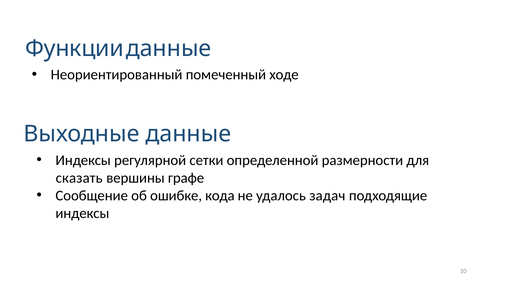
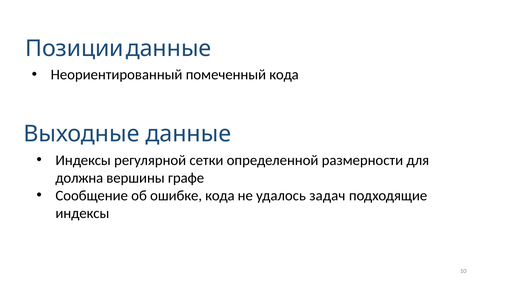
Функции: Функции -> Позиции (74, 49)
помеченный ходе: ходе -> кода (284, 75)
сказать: сказать -> должна (79, 178)
